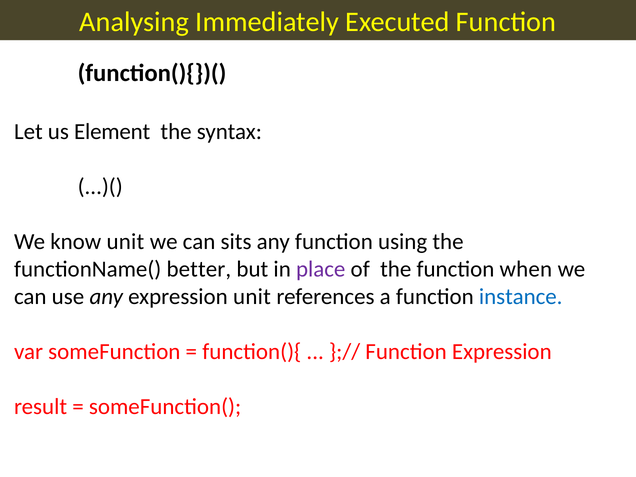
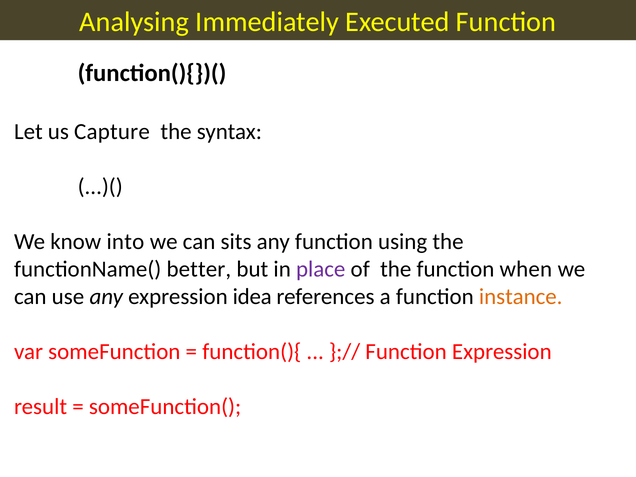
Element: Element -> Capture (112, 131)
know unit: unit -> into (125, 242)
expression unit: unit -> idea (252, 297)
instance colour: blue -> orange (521, 297)
